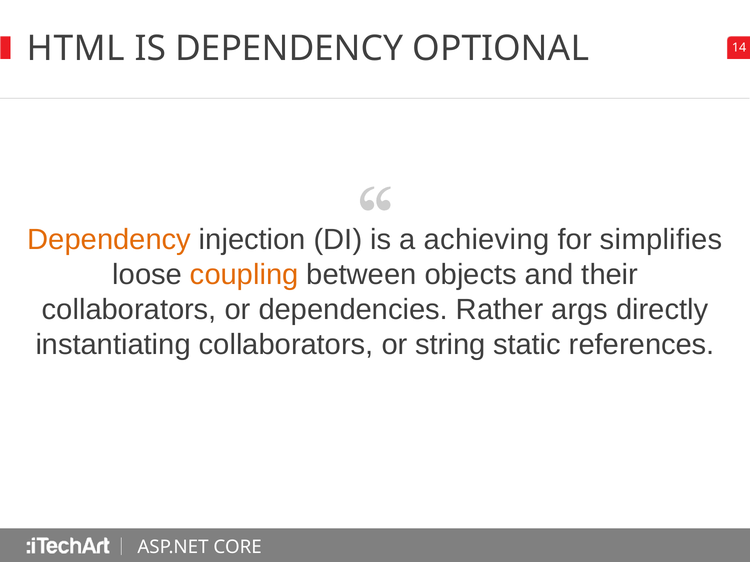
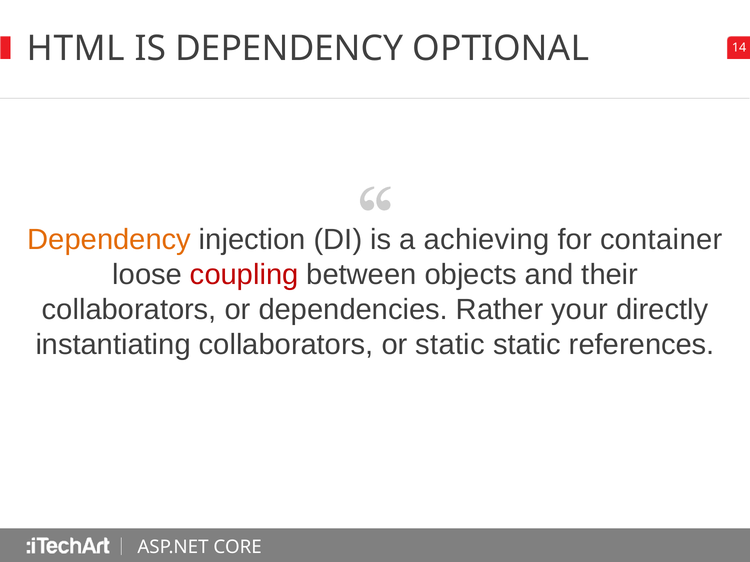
simplifies: simplifies -> container (661, 240)
coupling colour: orange -> red (244, 275)
args: args -> your (580, 310)
or string: string -> static (450, 345)
